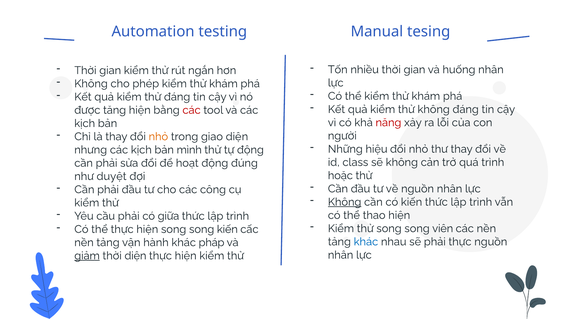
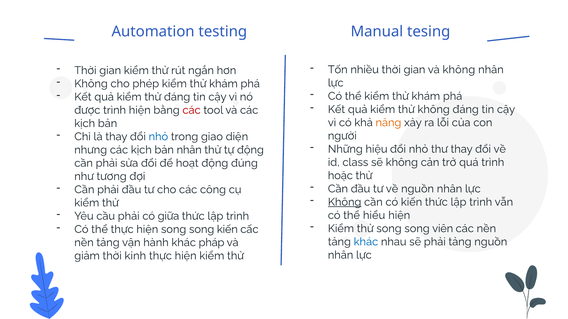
và huống: huống -> không (459, 70)
được tăng: tăng -> trình (115, 110)
năng colour: red -> orange (388, 123)
nhỏ colour: orange -> blue (158, 137)
bản mình: mình -> nhân (189, 150)
duyệt: duyệt -> tương (112, 177)
thao: thao -> hiểu (374, 216)
phải thực: thực -> tảng (460, 242)
giảm underline: present -> none (87, 256)
thời diện: diện -> kinh (135, 256)
